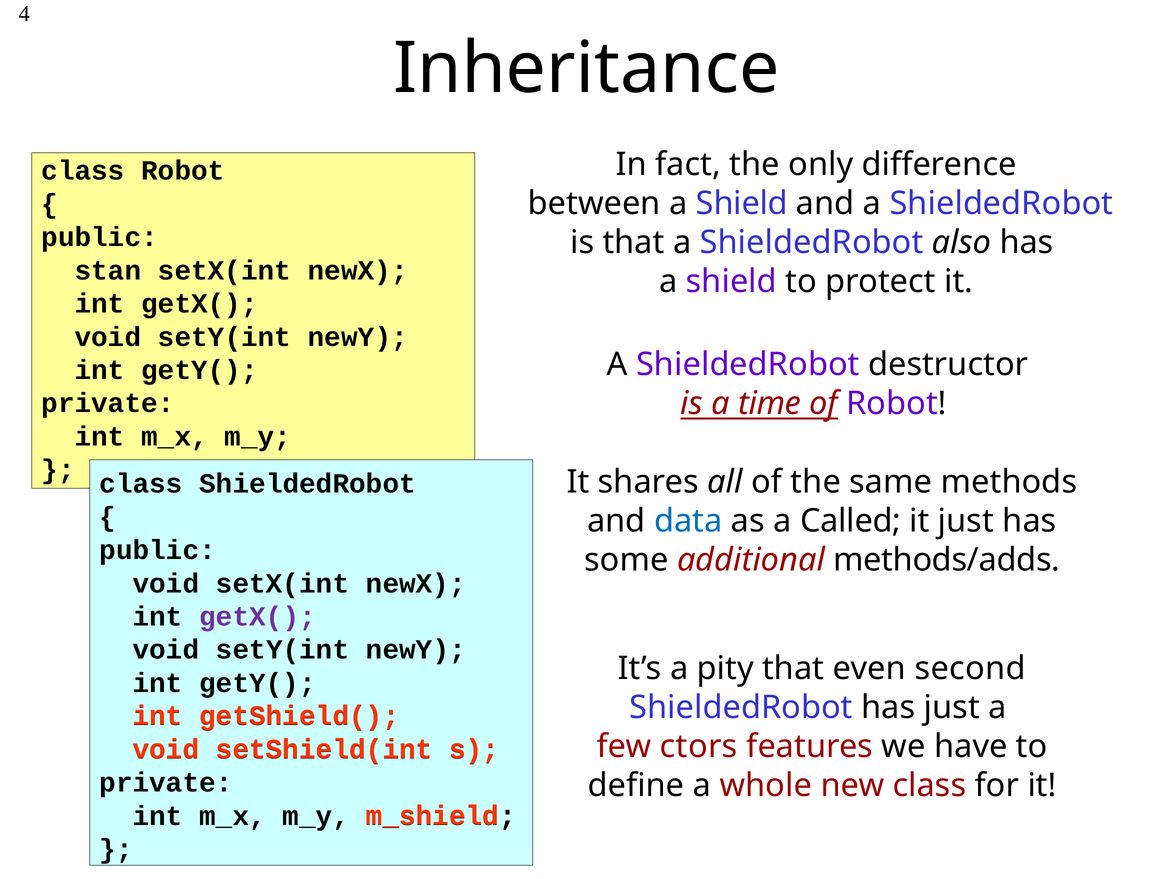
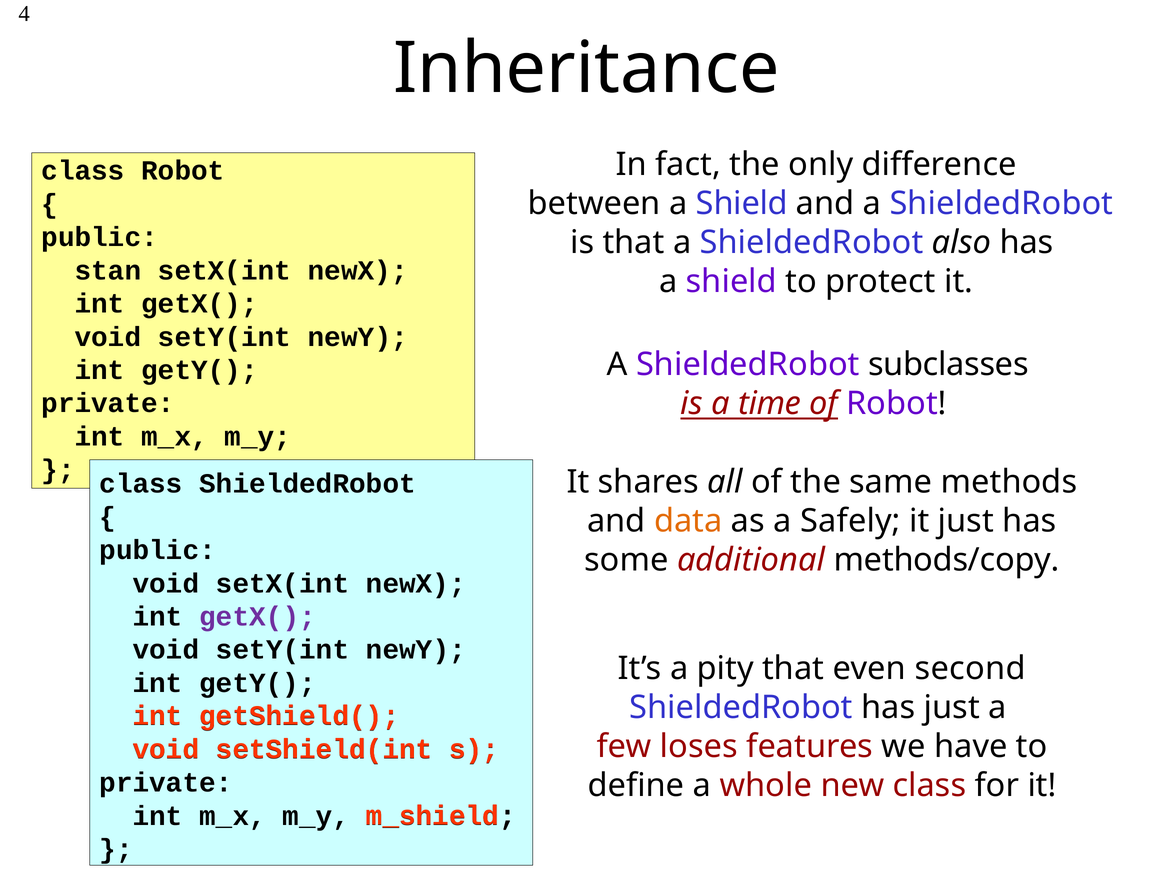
destructor: destructor -> subclasses (948, 365)
data colour: blue -> orange (688, 521)
Called: Called -> Safely (850, 521)
methods/adds: methods/adds -> methods/copy (947, 561)
ctors: ctors -> loses (699, 747)
